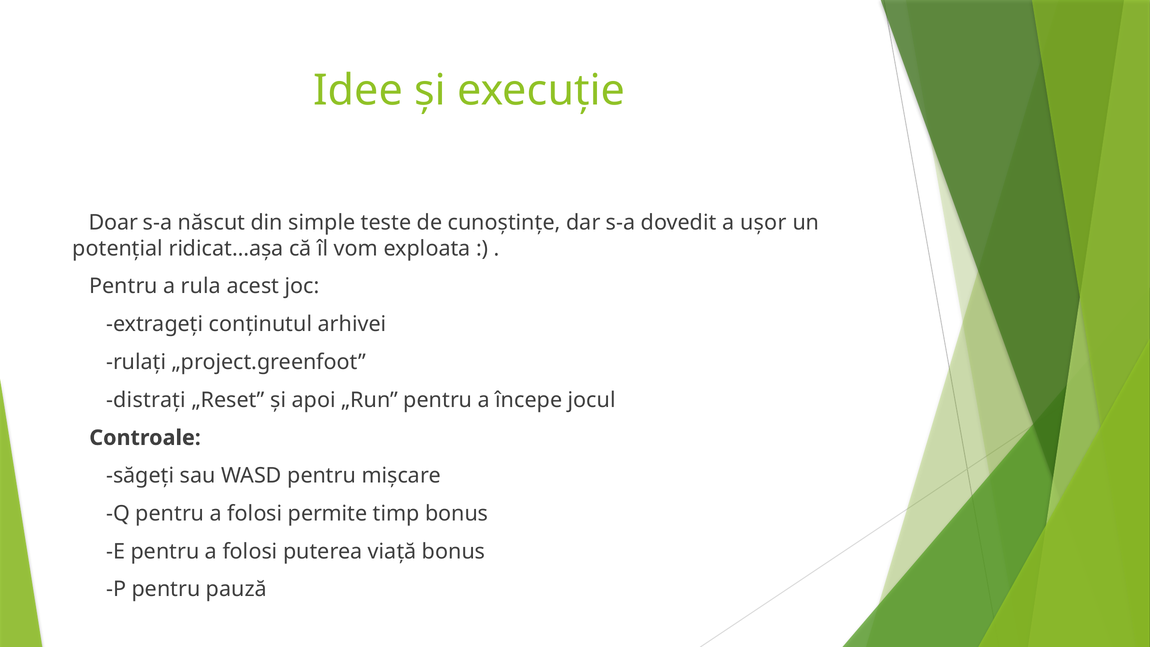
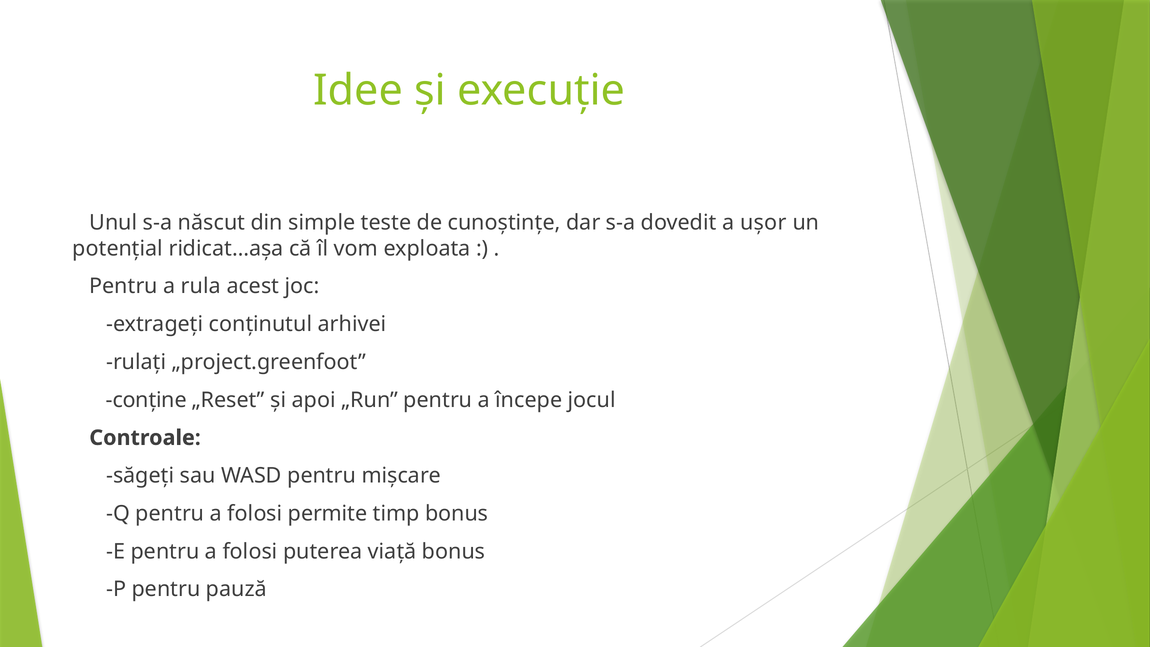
Doar: Doar -> Unul (113, 223)
distrați: distrați -> conține (146, 400)
